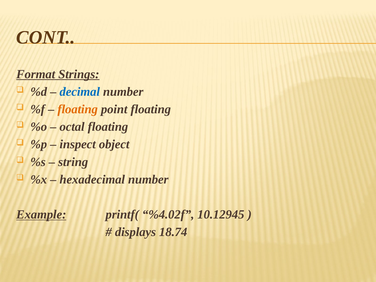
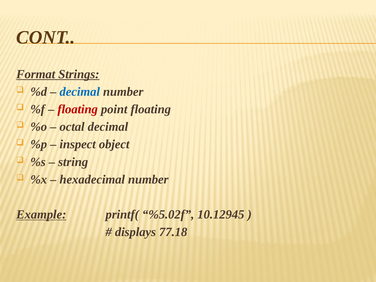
floating colour: orange -> red (78, 109)
octal floating: floating -> decimal (108, 127)
%4.02f: %4.02f -> %5.02f (168, 214)
18.74: 18.74 -> 77.18 (173, 232)
